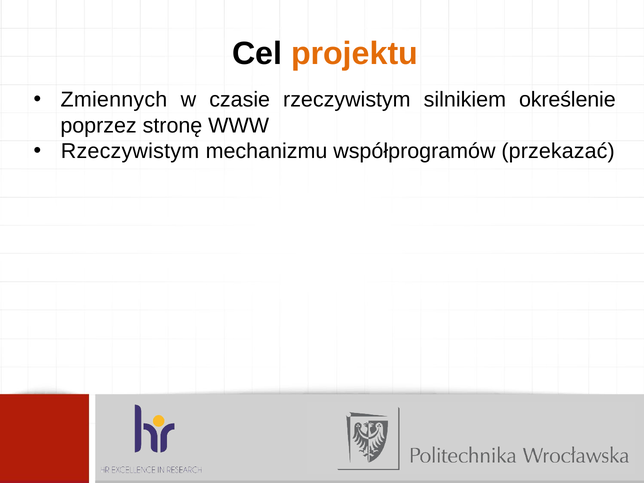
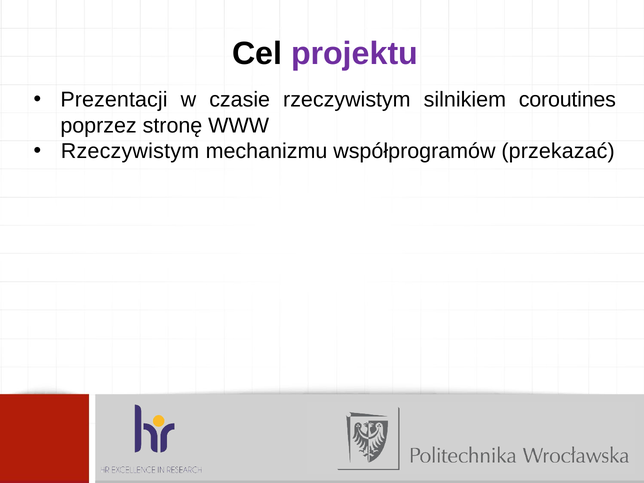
projektu colour: orange -> purple (354, 54)
Zmiennych: Zmiennych -> Prezentacji (114, 100)
określenie: określenie -> coroutines (567, 100)
